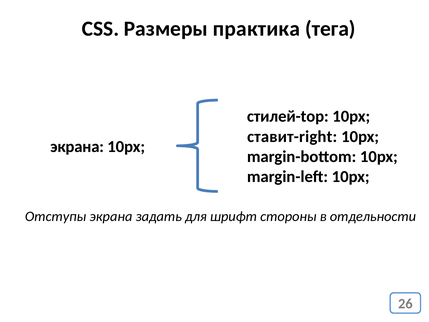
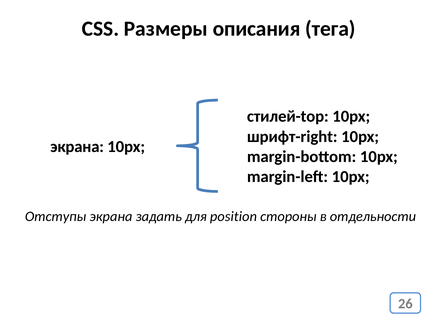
практика: практика -> описания (257, 29)
ставит-right: ставит-right -> шрифт-right (292, 136)
шрифт: шрифт -> position (233, 216)
